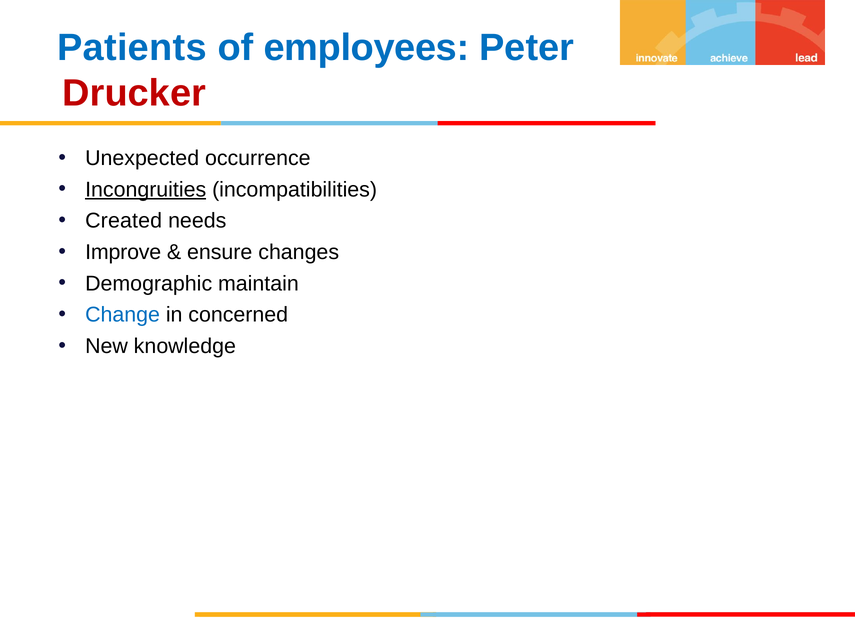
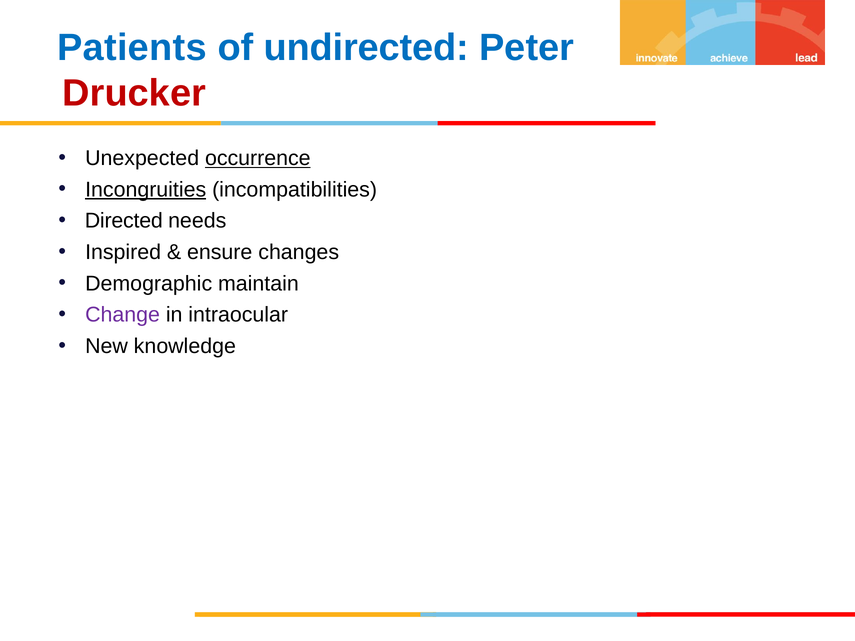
employees: employees -> undirected (366, 48)
occurrence underline: none -> present (258, 158)
Created: Created -> Directed (124, 221)
Improve: Improve -> Inspired (123, 252)
Change colour: blue -> purple (123, 315)
concerned: concerned -> intraocular (238, 315)
